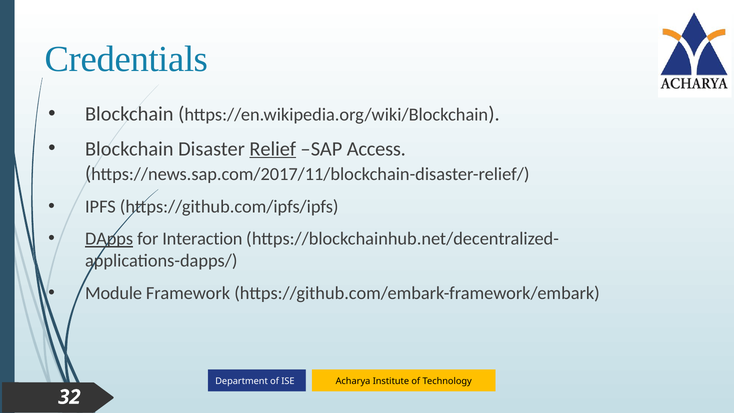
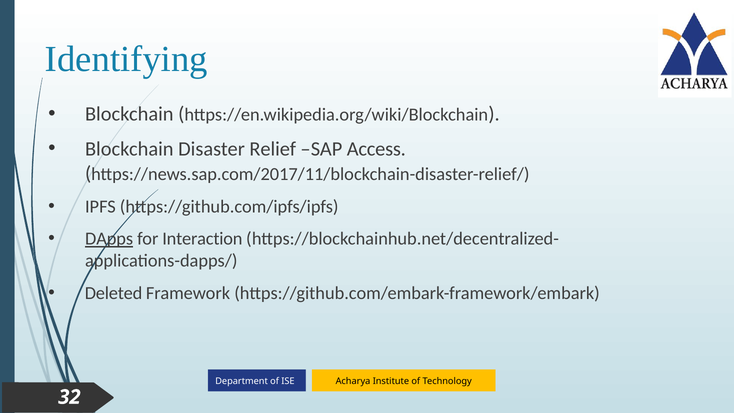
Credentials: Credentials -> Identifying (126, 59)
Relief underline: present -> none (273, 149)
Module: Module -> Deleted (114, 293)
